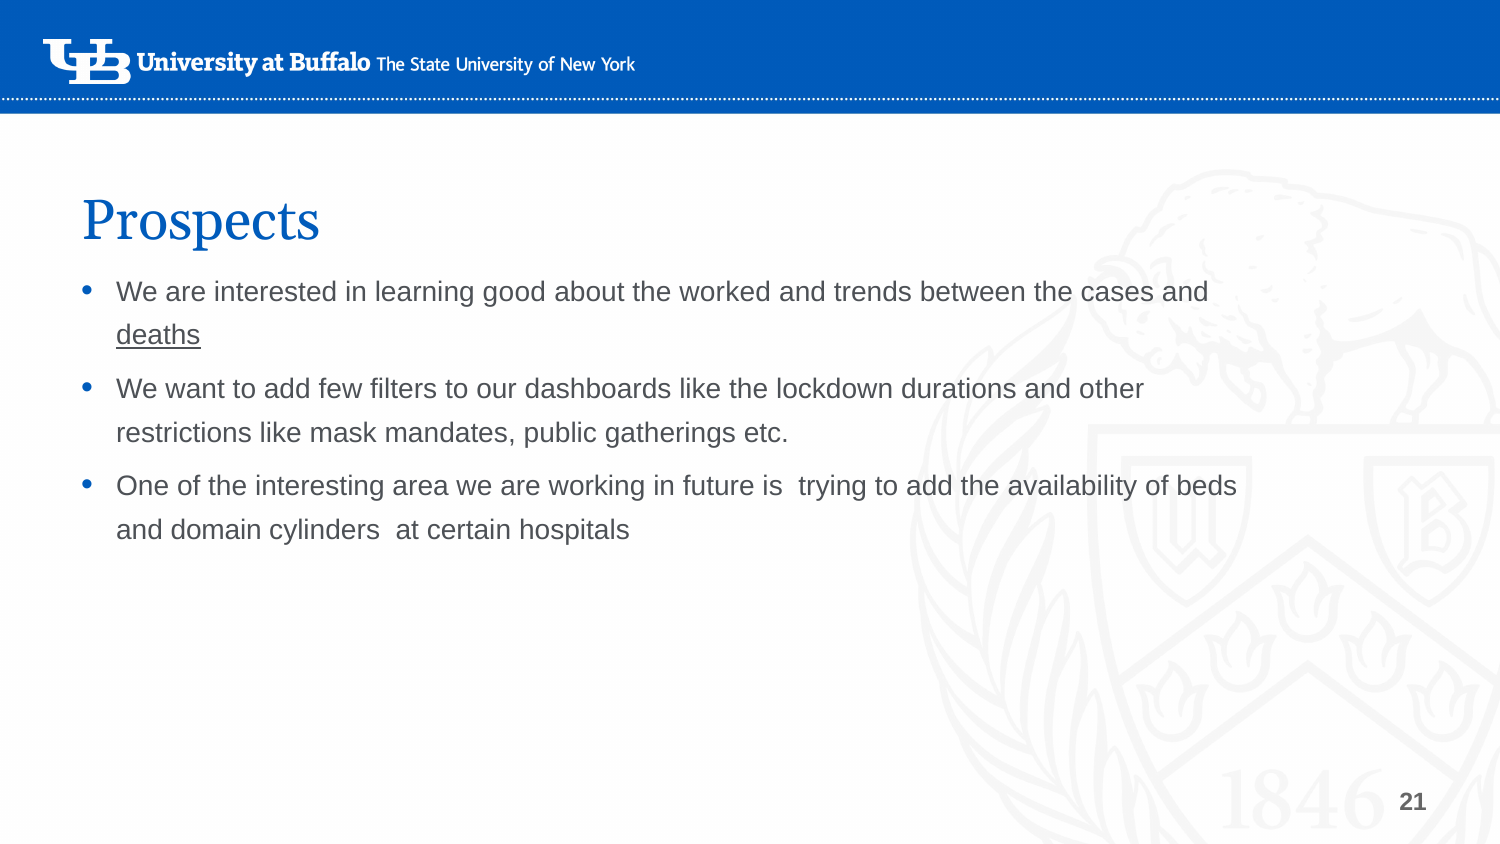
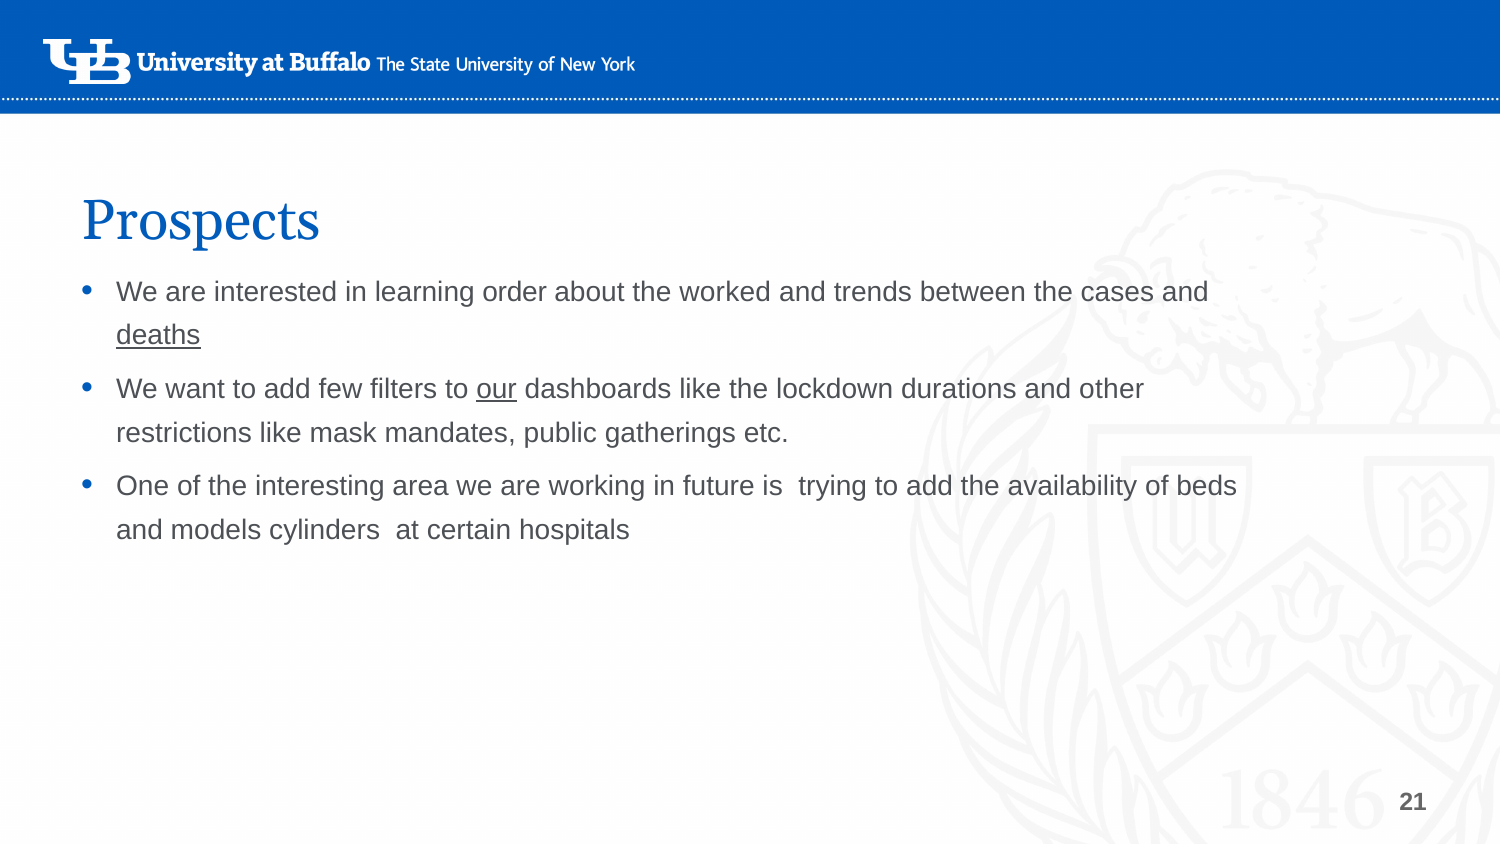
good: good -> order (515, 292)
our underline: none -> present (497, 389)
domain: domain -> models (216, 530)
